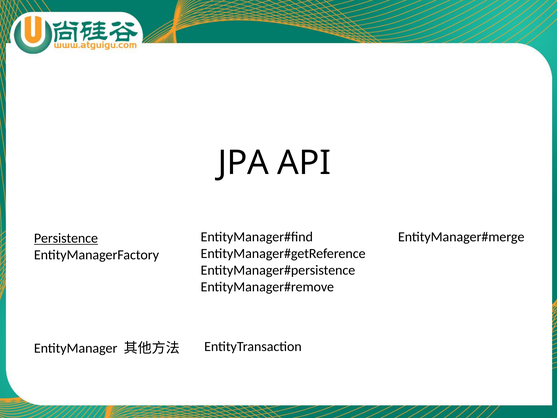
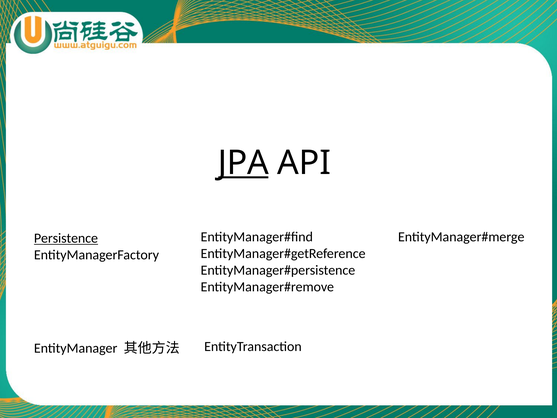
JPA underline: none -> present (243, 163)
